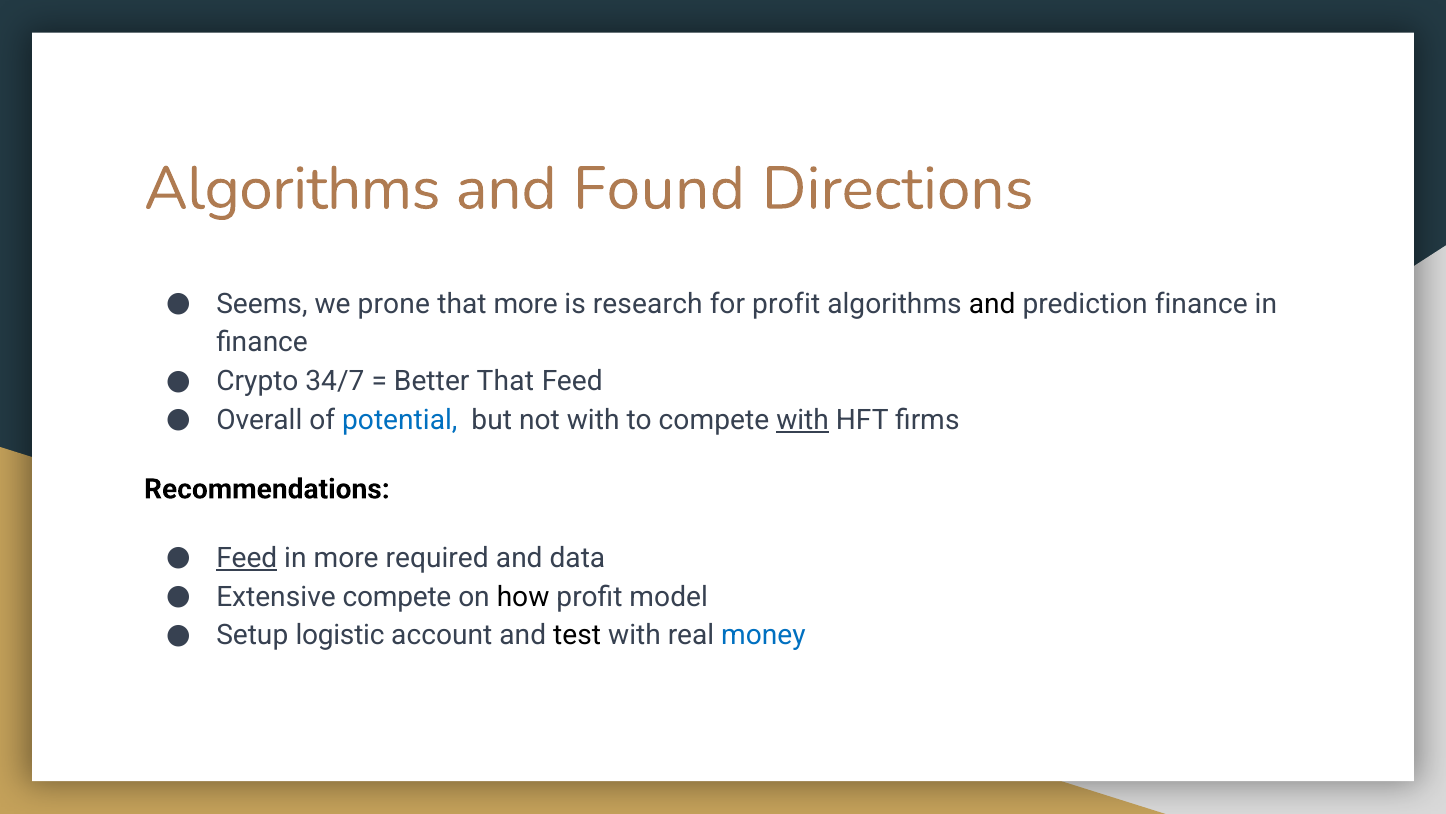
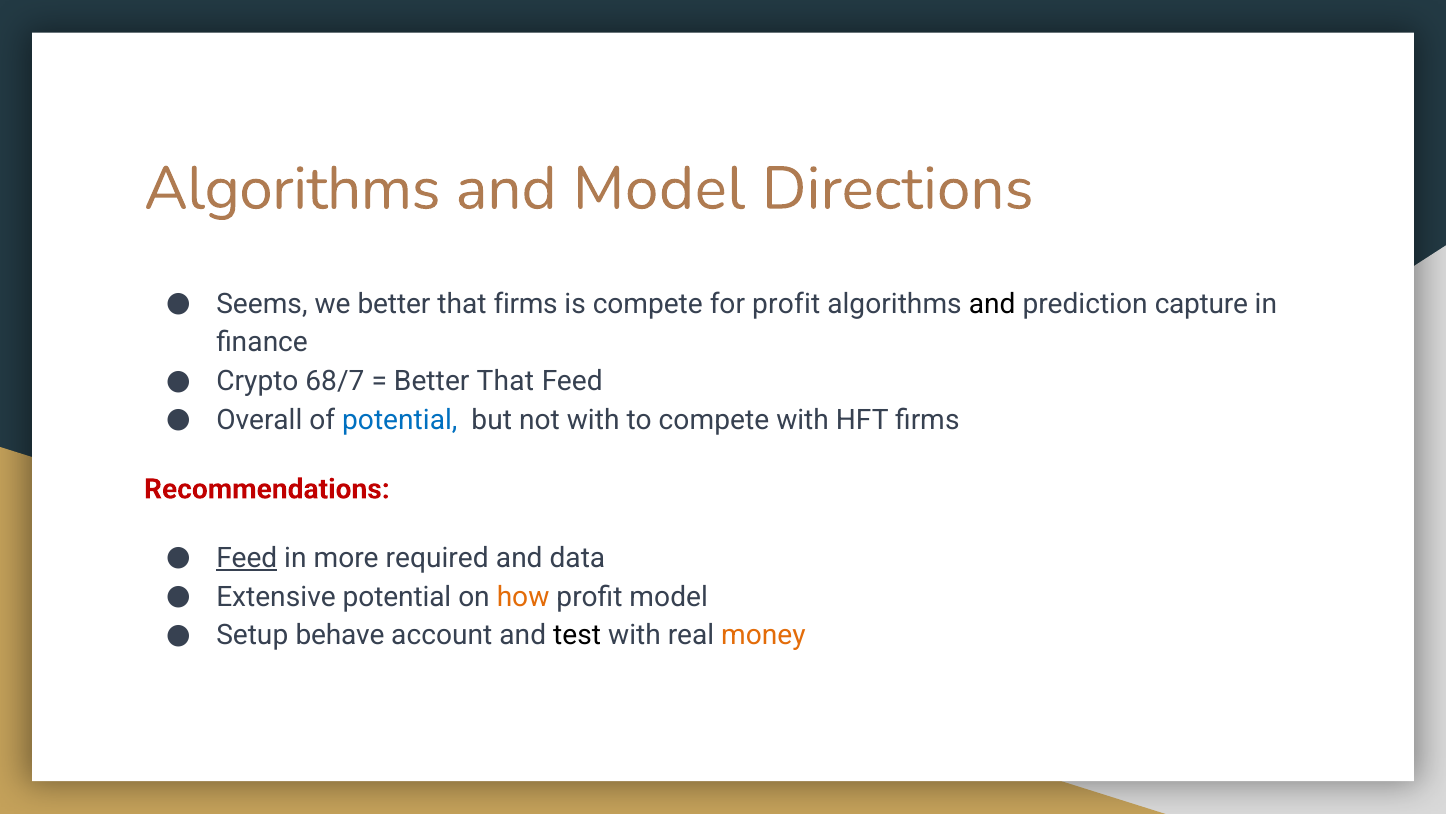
and Found: Found -> Model (659, 189)
we prone: prone -> better (394, 304)
that more: more -> firms (526, 304)
is research: research -> compete (648, 304)
prediction finance: finance -> capture (1201, 304)
34/7: 34/7 -> 68/7 (335, 381)
with underline: present -> none (803, 420)
Recommendations colour: black -> red (267, 489)
Extensive compete: compete -> potential (397, 596)
how colour: black -> orange (523, 596)
logistic: logistic -> behave (340, 635)
money colour: blue -> orange (763, 635)
